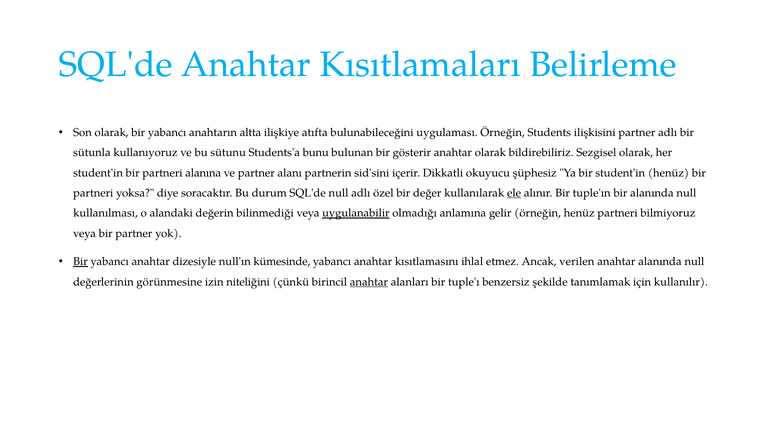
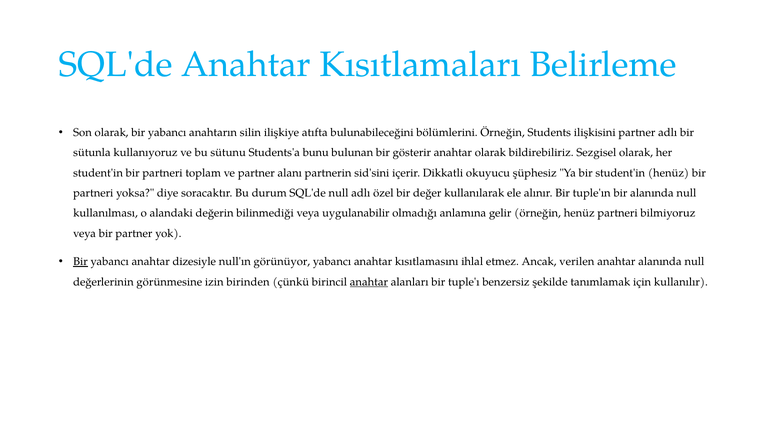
altta: altta -> silin (250, 133)
uygulaması: uygulaması -> bölümlerini (447, 133)
alanına: alanına -> toplam (203, 173)
ele underline: present -> none (514, 193)
uygulanabilir underline: present -> none (356, 214)
kümesinde: kümesinde -> görünüyor (282, 262)
niteliğini: niteliğini -> birinden (248, 282)
